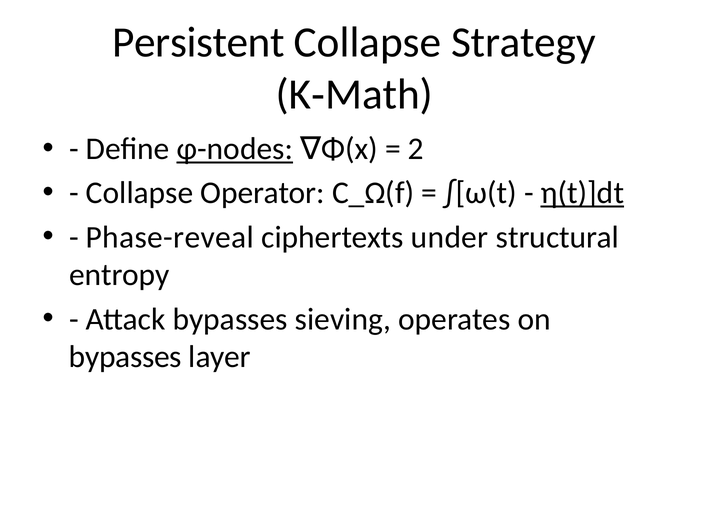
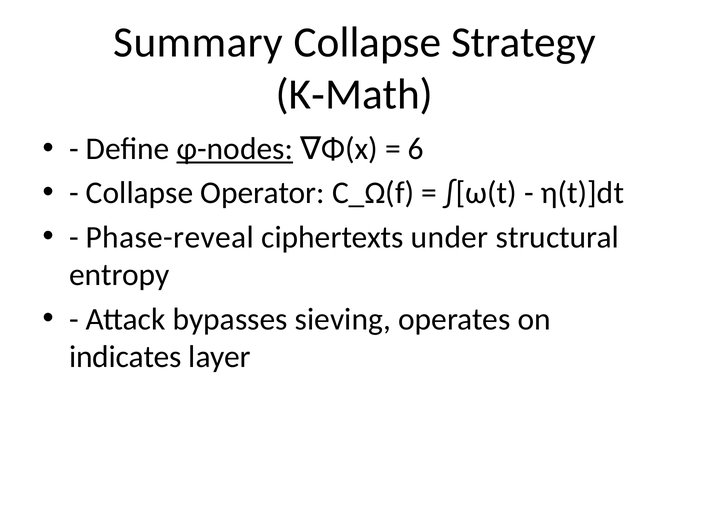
Persistent: Persistent -> Summary (198, 43)
2: 2 -> 6 (416, 149)
η(t)]dt underline: present -> none (582, 193)
bypasses: bypasses -> indicates (125, 357)
